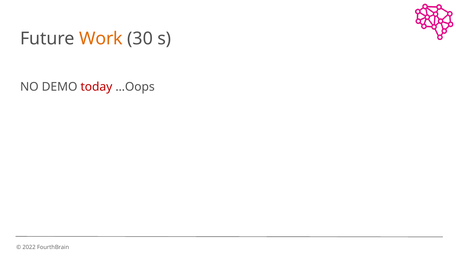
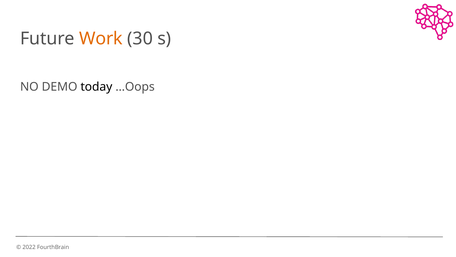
today colour: red -> black (96, 87)
